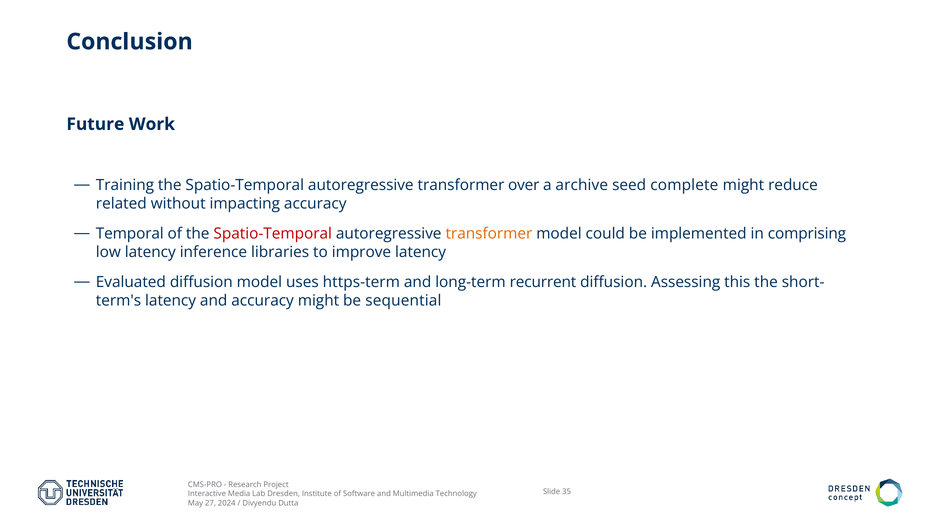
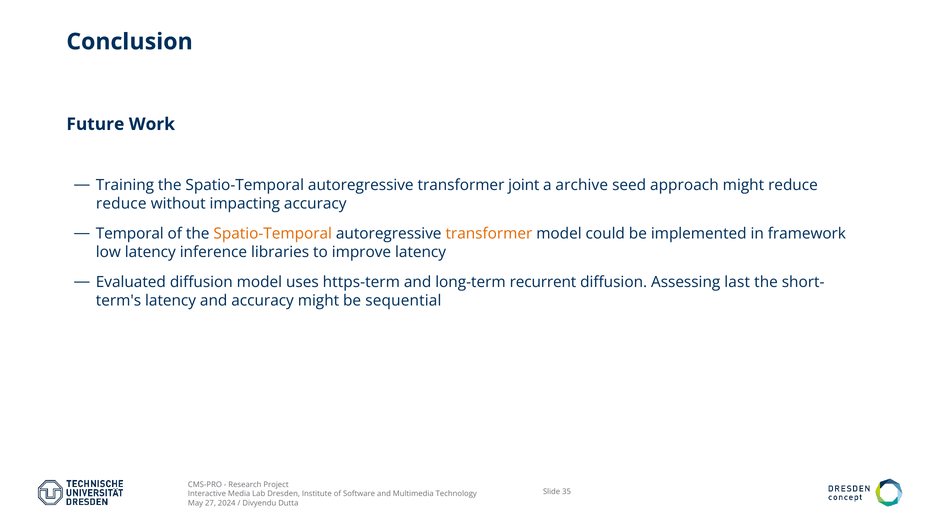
over: over -> joint (524, 185)
complete: complete -> approach (684, 185)
related: related -> reduce (121, 204)
Spatio-Temporal colour: red -> orange (273, 234)
comprising: comprising -> framework (807, 234)
this: this -> last (737, 282)
